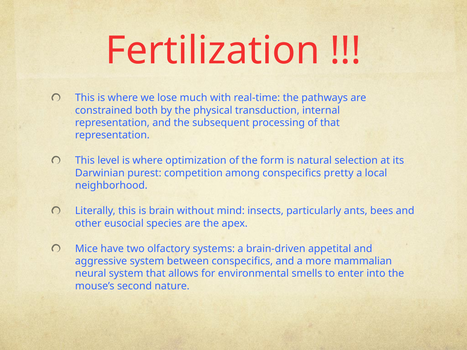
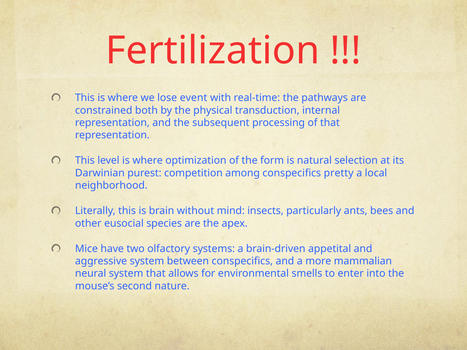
much: much -> event (194, 98)
